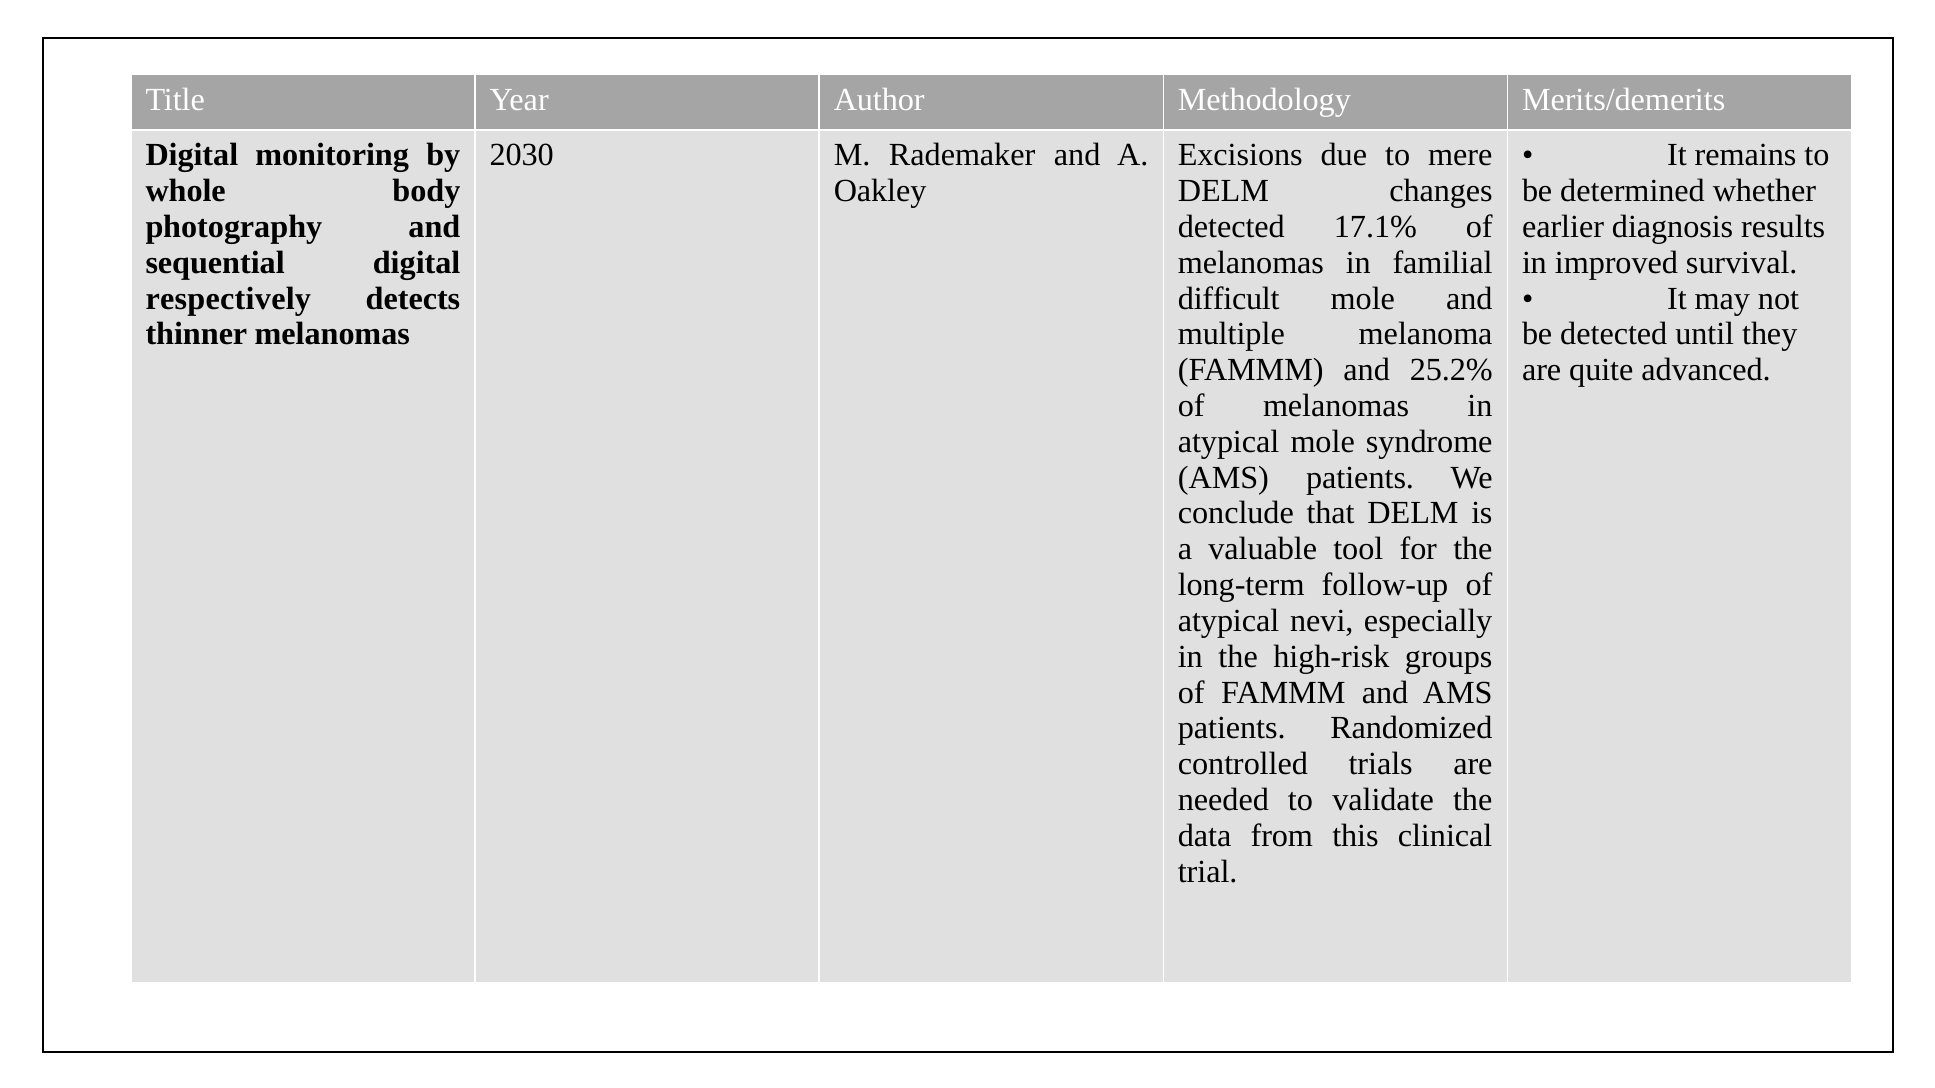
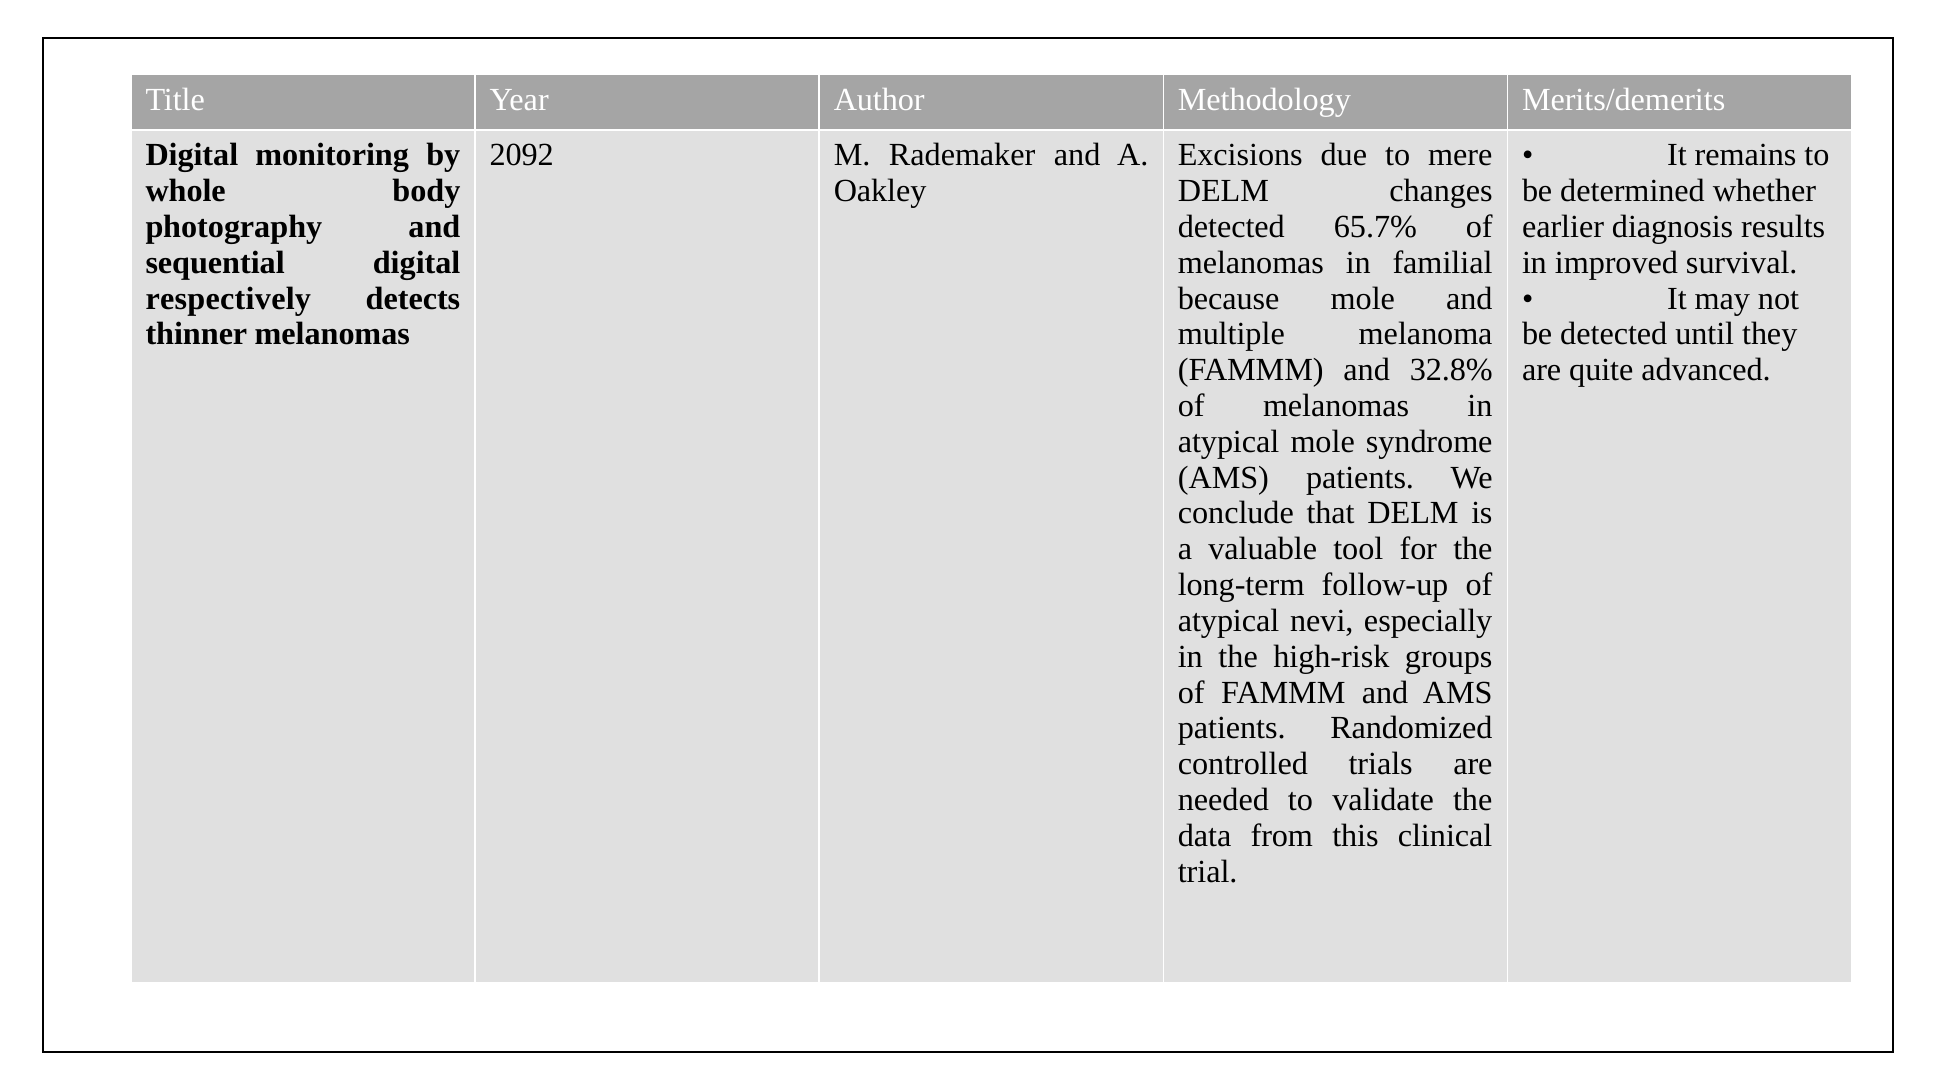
2030: 2030 -> 2092 (522, 155)
17.1%: 17.1% -> 65.7% (1375, 227)
difficult: difficult -> because (1229, 299)
25.2%: 25.2% -> 32.8% (1451, 370)
